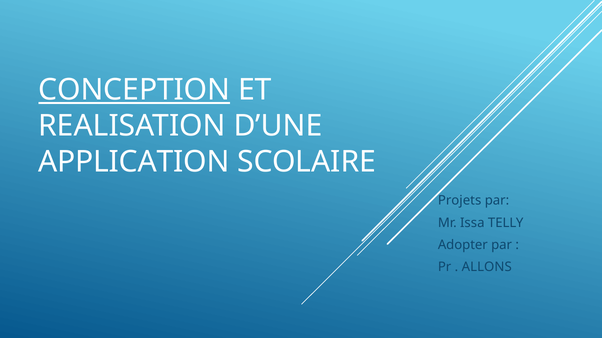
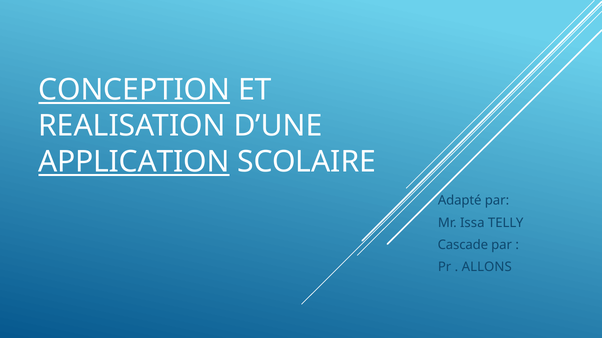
APPLICATION underline: none -> present (134, 162)
Projets: Projets -> Adapté (460, 201)
Adopter: Adopter -> Cascade (463, 245)
